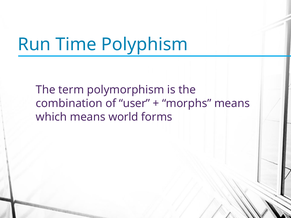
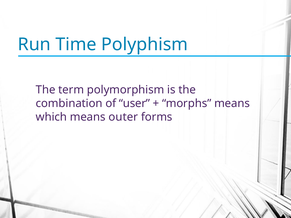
world: world -> outer (123, 117)
